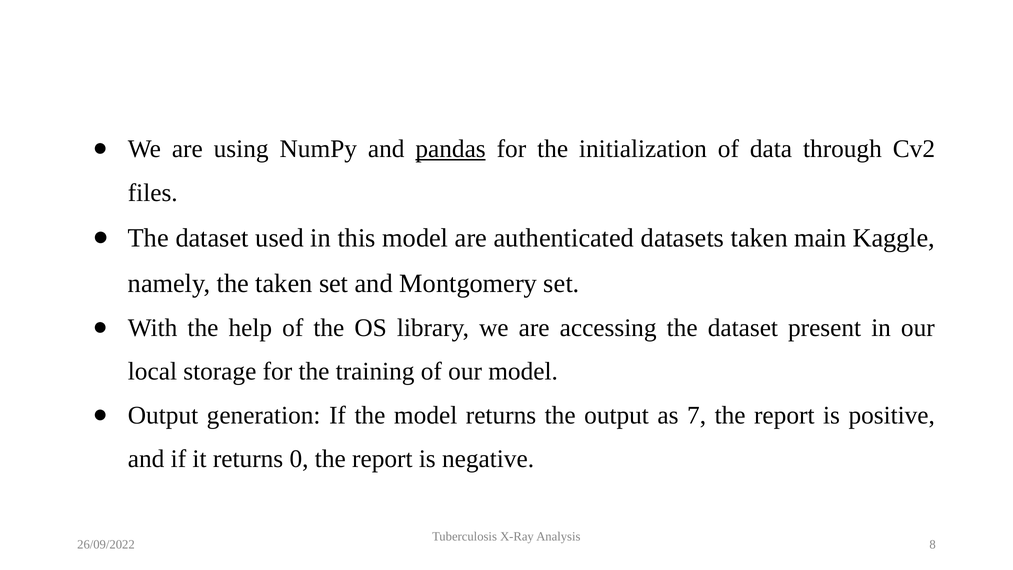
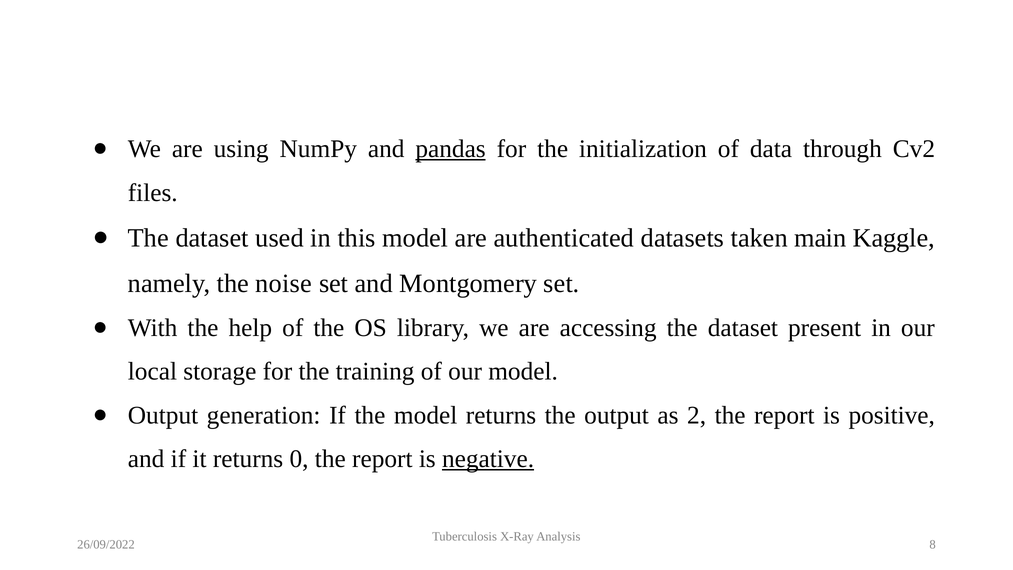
the taken: taken -> noise (284, 283)
7: 7 -> 2 (697, 415)
negative underline: none -> present (488, 459)
